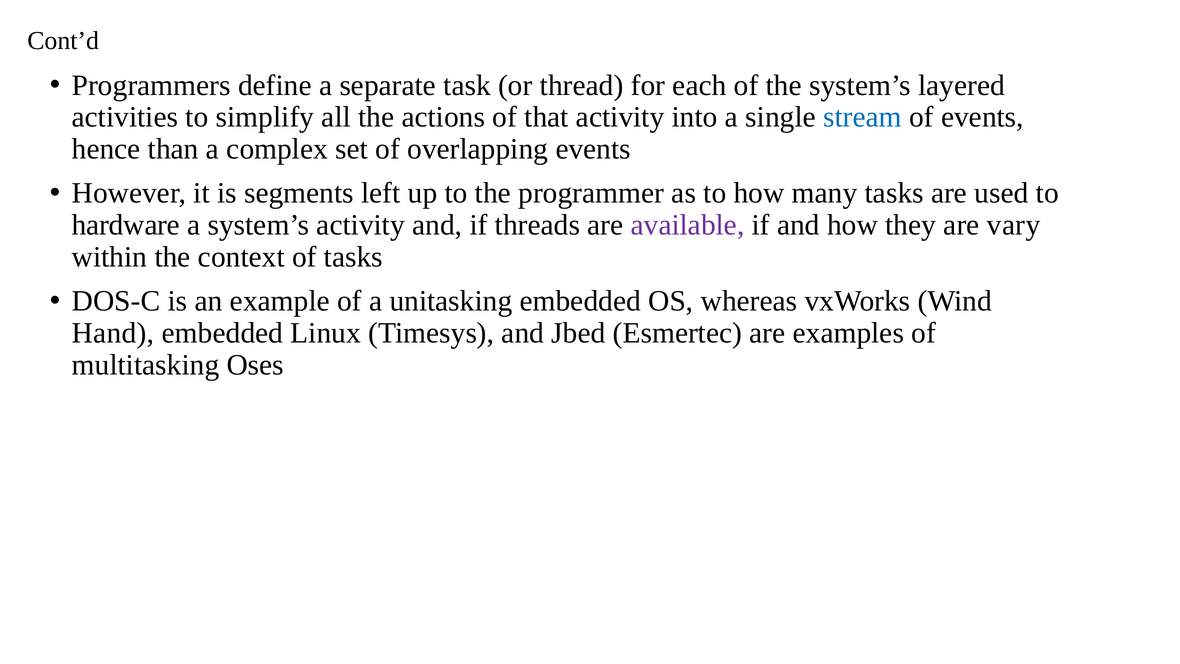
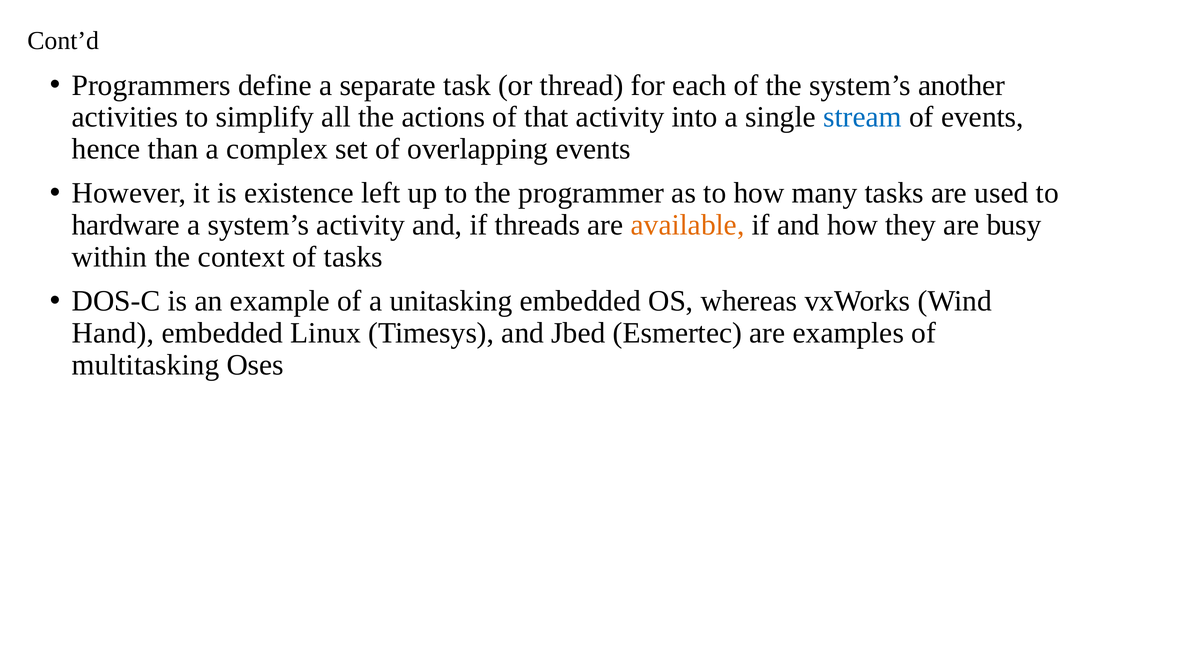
layered: layered -> another (962, 85)
segments: segments -> existence (299, 193)
available colour: purple -> orange (688, 225)
vary: vary -> busy (1014, 225)
